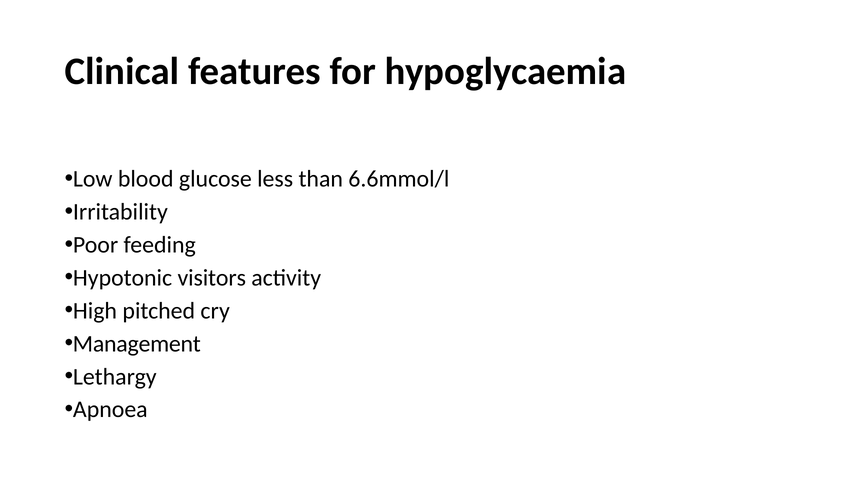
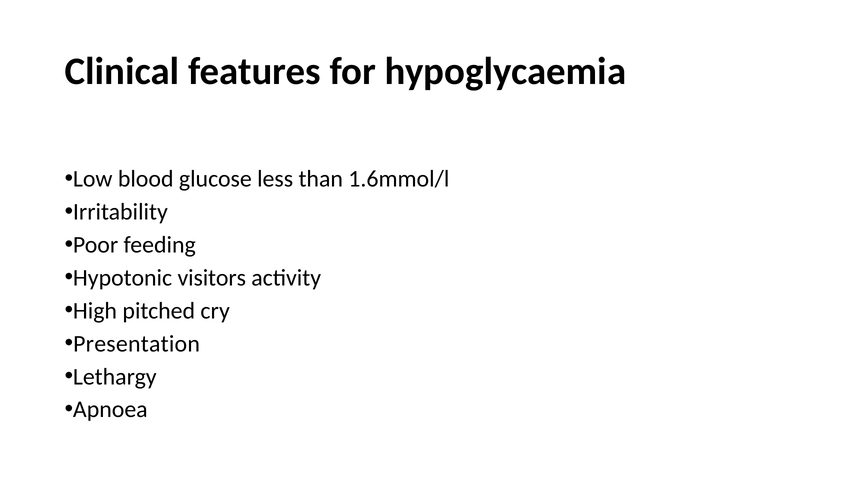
6.6mmol/l: 6.6mmol/l -> 1.6mmol/l (399, 179)
Management: Management -> Presentation (137, 344)
